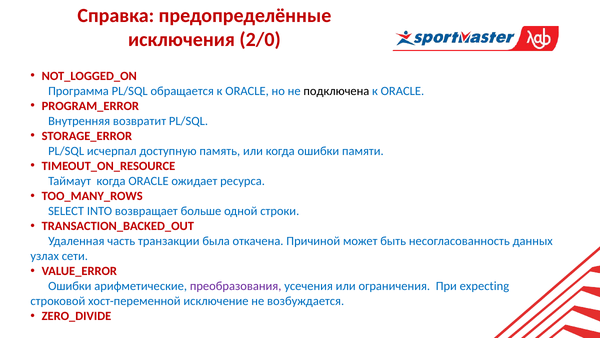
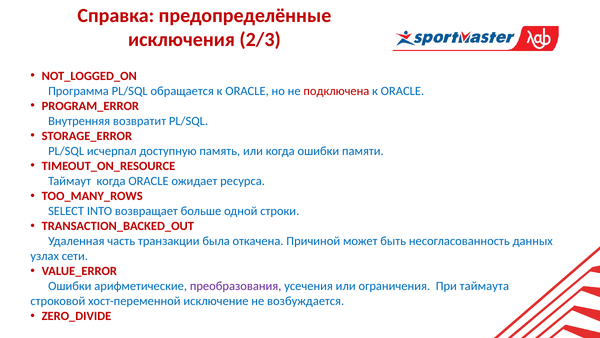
2/0: 2/0 -> 2/3 (260, 40)
подключена colour: black -> red (336, 91)
expecting: expecting -> таймаута (484, 286)
